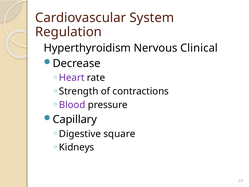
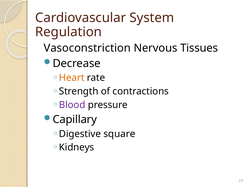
Hyperthyroidism: Hyperthyroidism -> Vasoconstriction (87, 48)
Clinical: Clinical -> Tissues (199, 48)
Heart colour: purple -> orange (72, 78)
